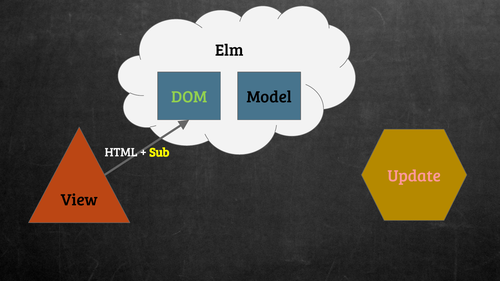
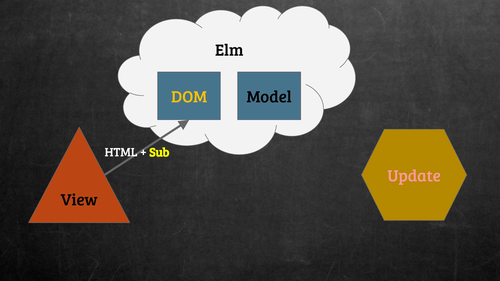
DOM colour: light green -> yellow (189, 97)
